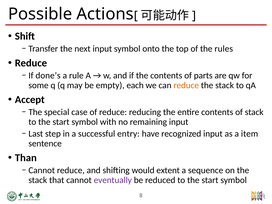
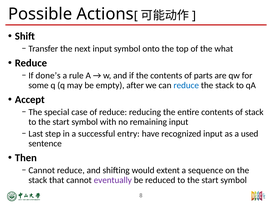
rules: rules -> what (224, 49)
each: each -> after (135, 85)
reduce colour: orange -> blue (186, 85)
item: item -> used (250, 134)
Than: Than -> Then (26, 158)
